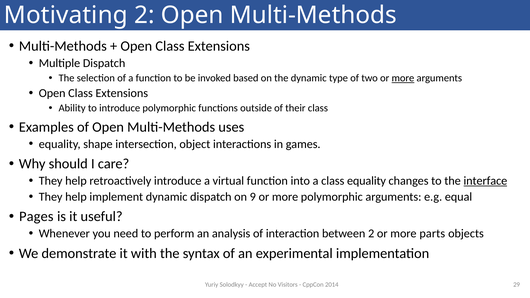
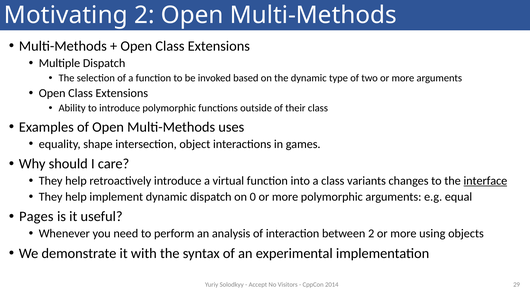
more underline: present -> none (403, 78)
class equality: equality -> variants (366, 181)
9: 9 -> 0 (253, 197)
parts: parts -> using (432, 234)
